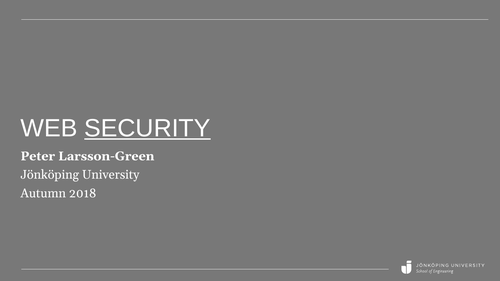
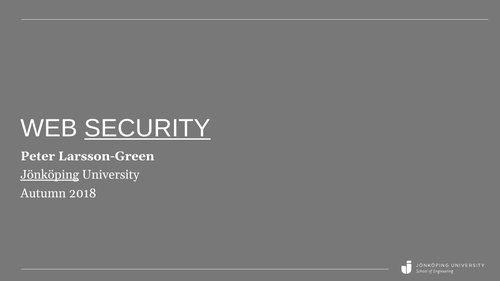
Jönköping underline: none -> present (50, 175)
